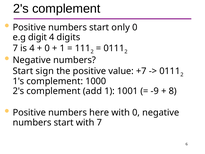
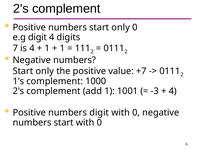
0: 0 -> 1 (47, 48)
sign: sign -> only (45, 71)
-9: -9 -> -3 (155, 91)
8: 8 -> 4 (173, 91)
numbers here: here -> digit (99, 112)
start with 7: 7 -> 0 (99, 122)
